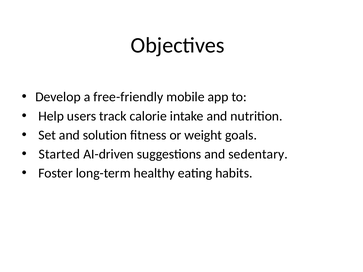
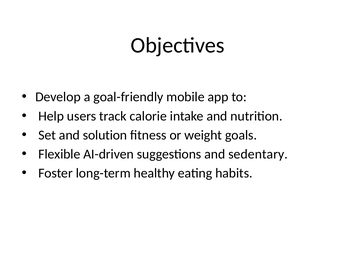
free-friendly: free-friendly -> goal-friendly (128, 97)
Started: Started -> Flexible (59, 154)
